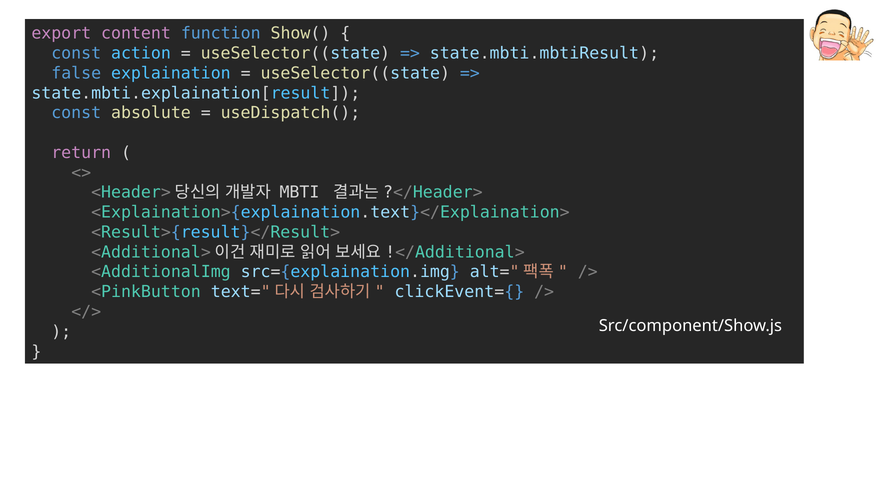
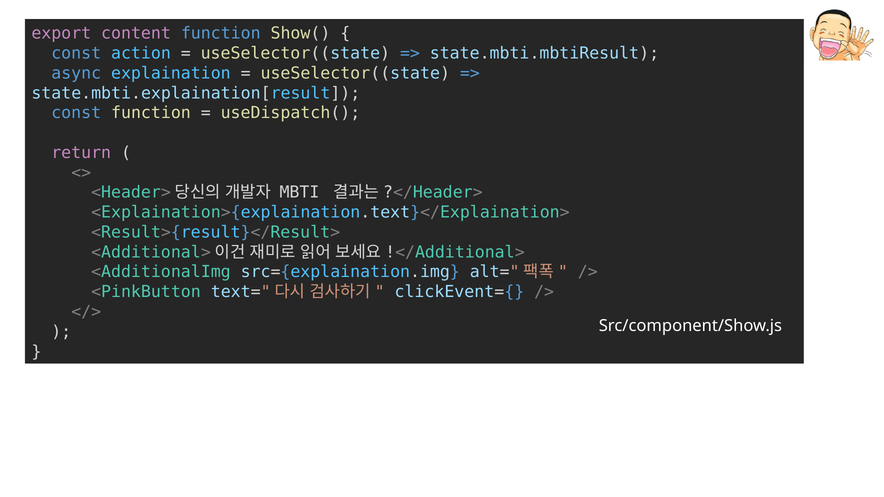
false: false -> async (76, 73)
const absolute: absolute -> function (151, 113)
